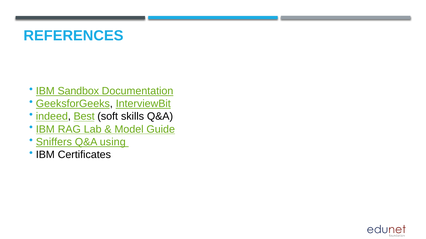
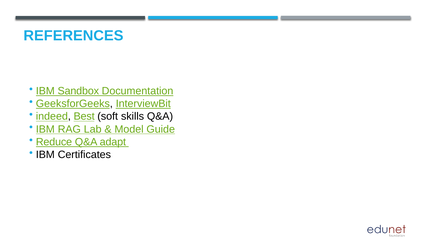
Sniffers: Sniffers -> Reduce (54, 142)
using: using -> adapt (113, 142)
